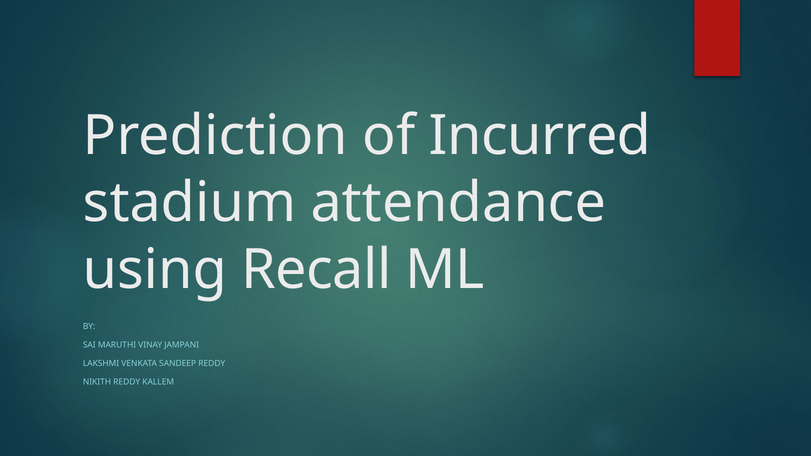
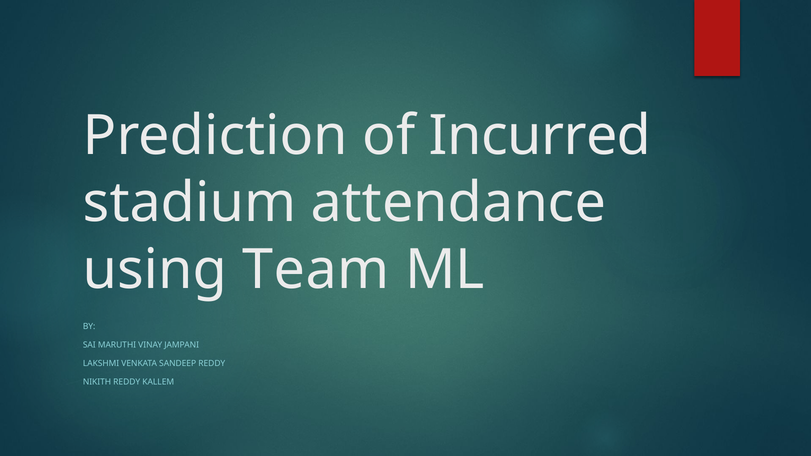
Recall: Recall -> Team (316, 270)
